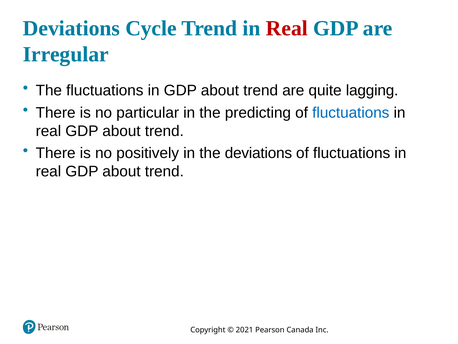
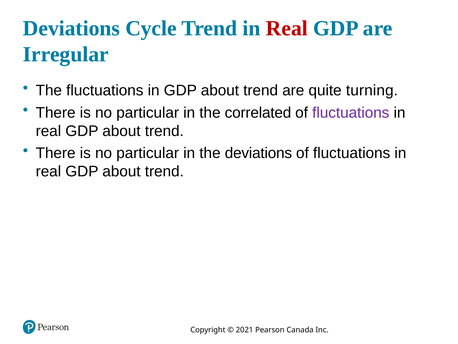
lagging: lagging -> turning (372, 90)
predicting: predicting -> correlated (258, 113)
fluctuations colour: blue -> purple (351, 113)
positively: positively -> particular (148, 153)
